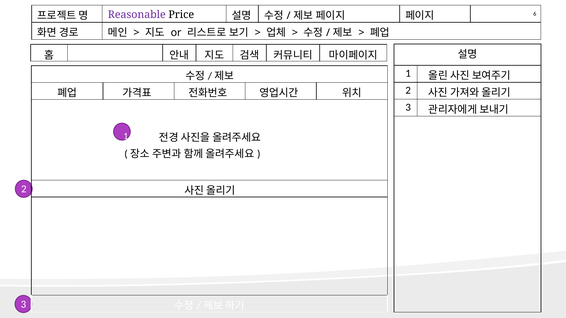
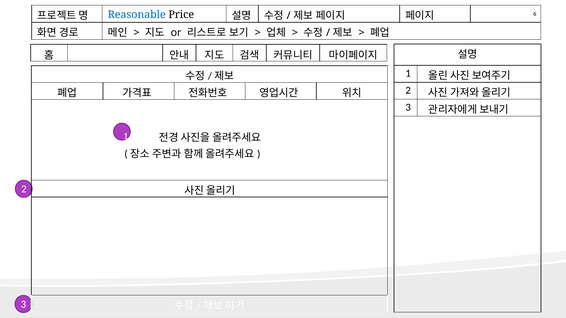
Reasonable colour: purple -> blue (137, 15)
